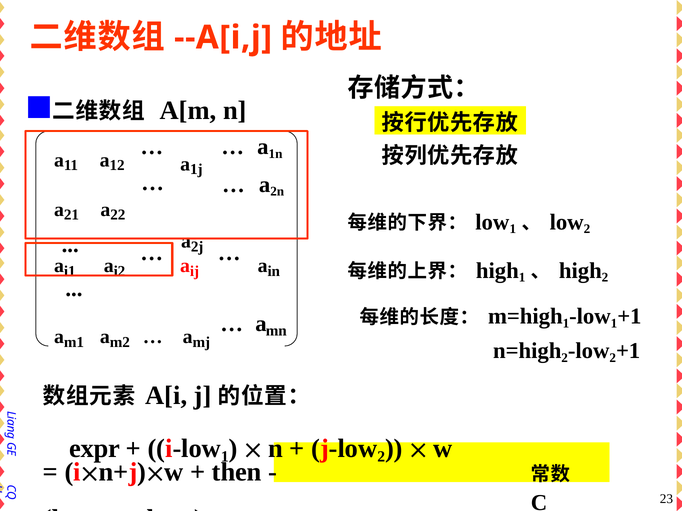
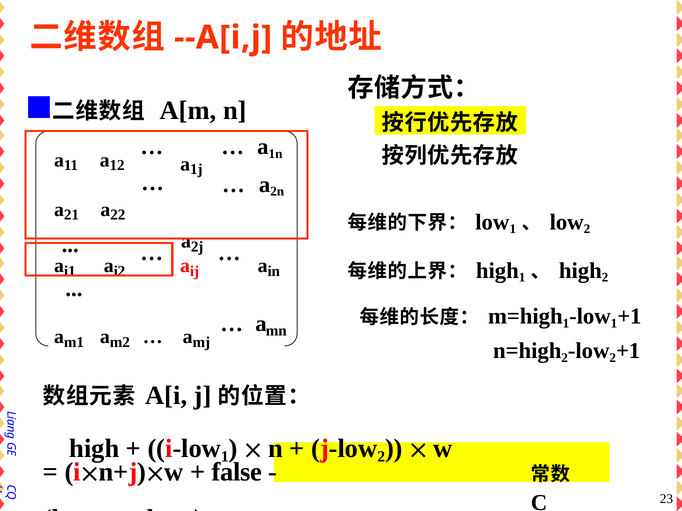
expr: expr -> high (94, 449)
then: then -> false (237, 473)
